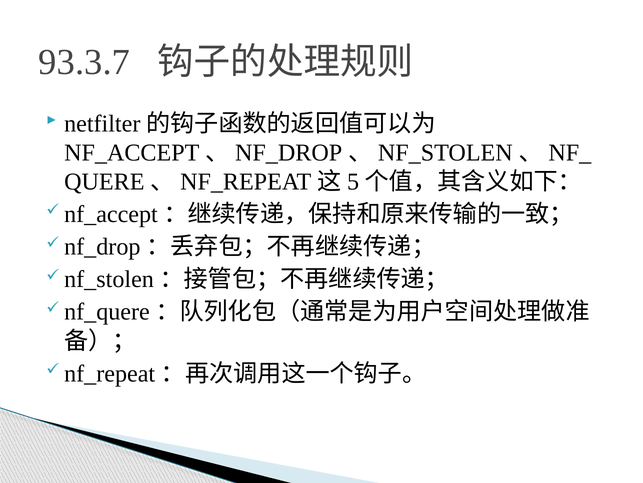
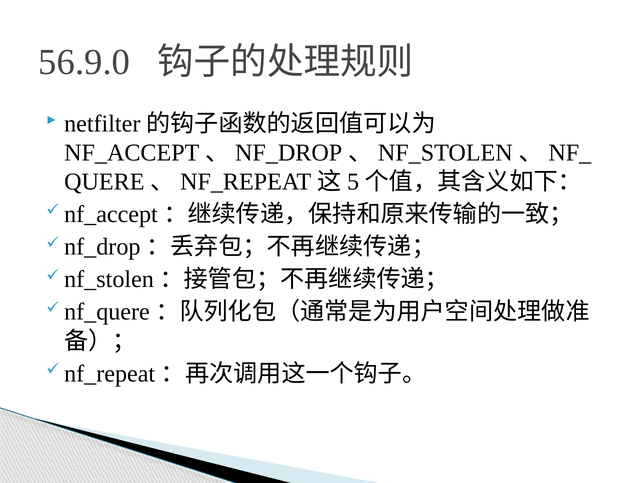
93.3.7: 93.3.7 -> 56.9.0 (84, 62)
